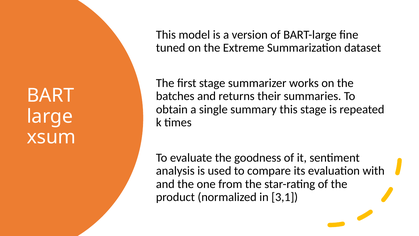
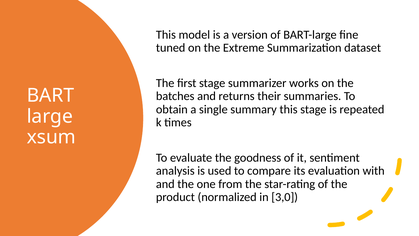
3,1: 3,1 -> 3,0 (285, 197)
